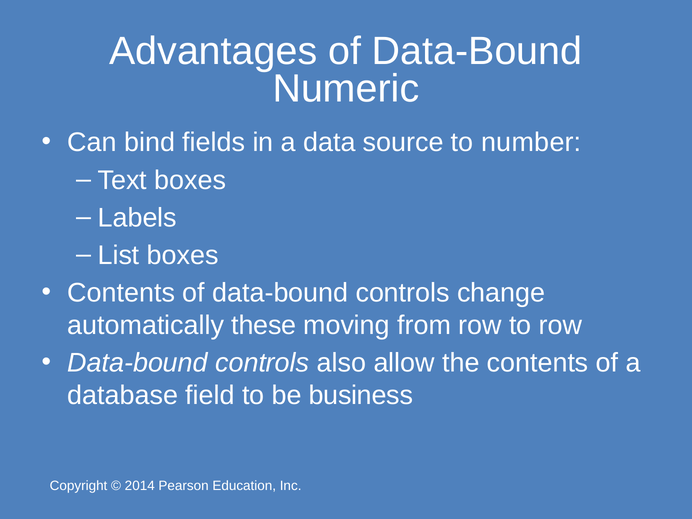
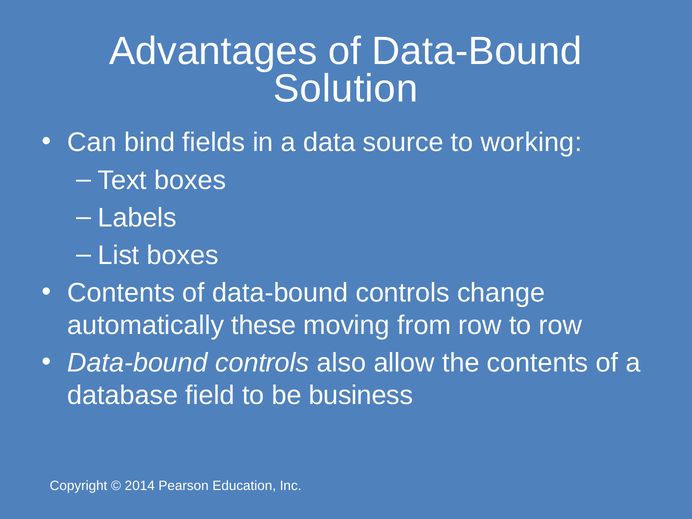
Numeric: Numeric -> Solution (346, 89)
number: number -> working (531, 143)
